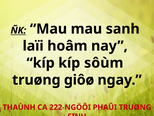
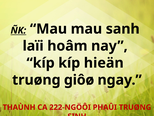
sôùm: sôùm -> hieän (104, 63)
